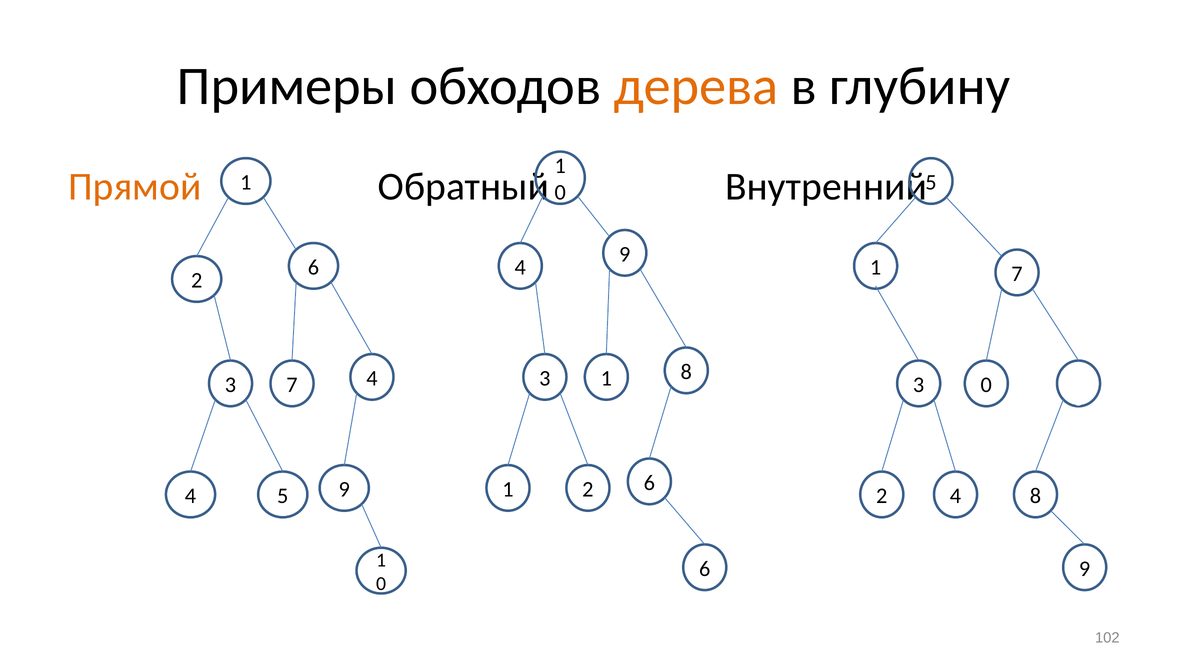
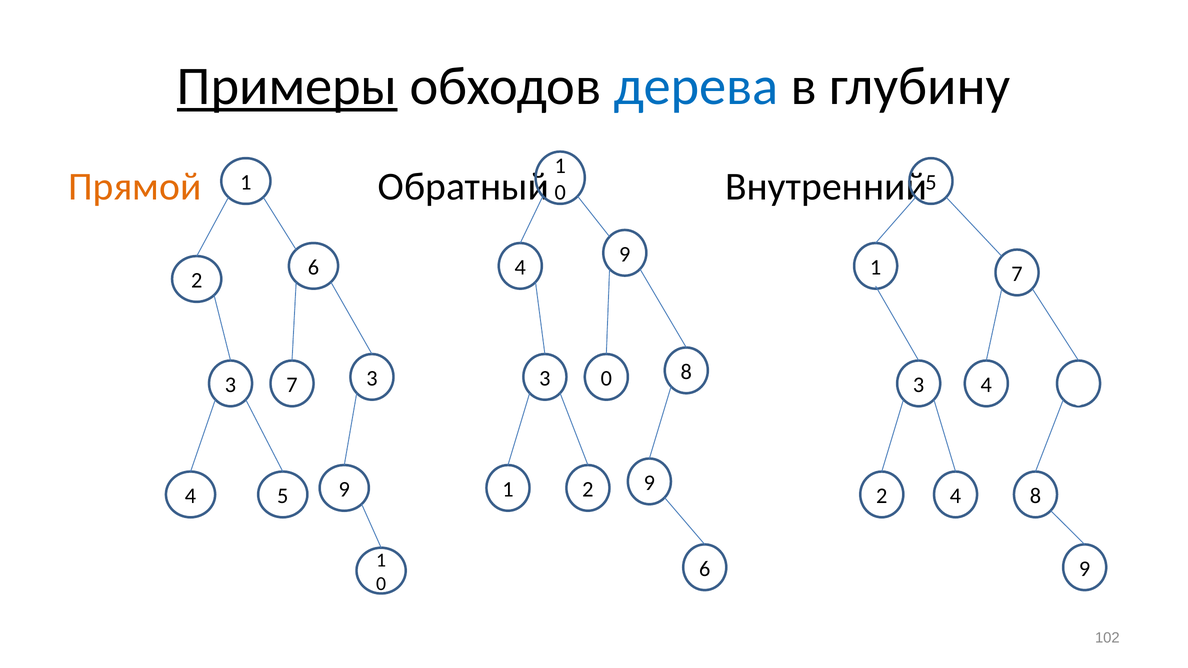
Примеры underline: none -> present (287, 86)
дерева colour: orange -> blue (696, 86)
3 1: 1 -> 0 (606, 379)
7 4: 4 -> 3 (372, 379)
3 0: 0 -> 4 (986, 385)
6: 6 -> 9 (649, 483)
